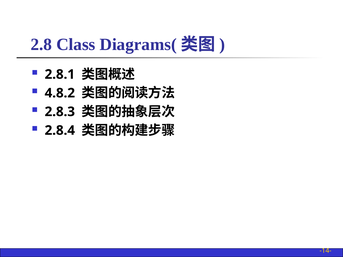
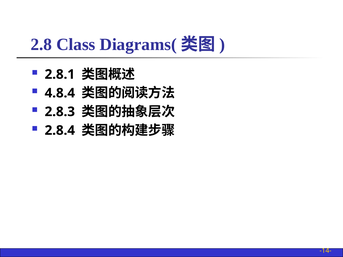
4.8.2: 4.8.2 -> 4.8.4 (60, 93)
